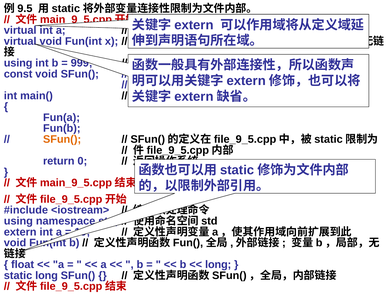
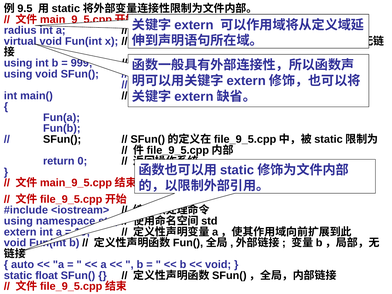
virtual: virtual -> radius (20, 30)
const: const -> using (18, 74)
SFun( colour: orange -> black (62, 139)
float: float -> auto (23, 265)
long: long -> void (218, 265)
static long: long -> float (47, 275)
